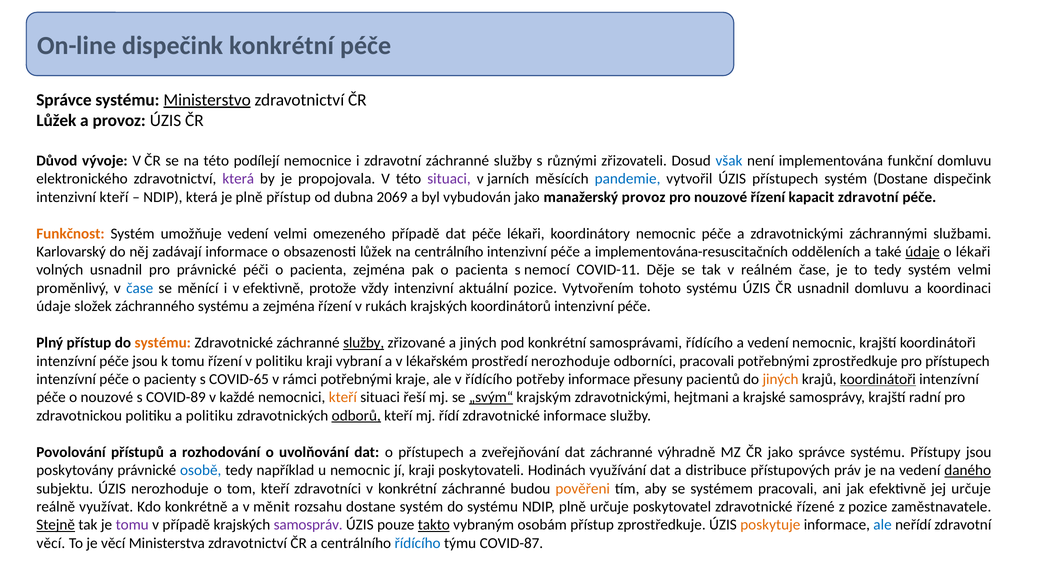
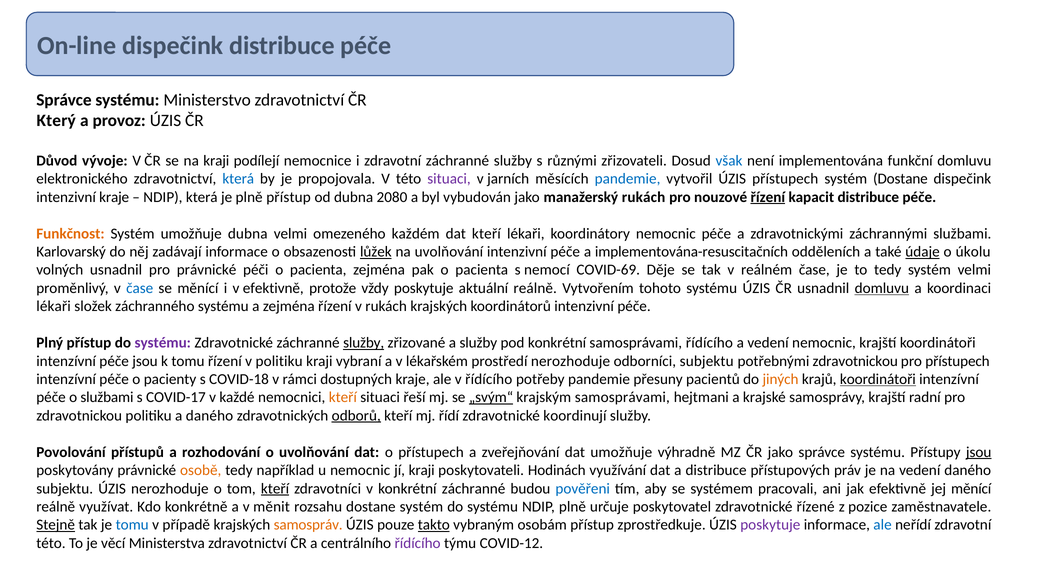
dispečink konkrétní: konkrétní -> distribuce (282, 46)
Ministerstvo underline: present -> none (207, 100)
Lůžek: Lůžek -> Který (56, 121)
na této: této -> kraji (216, 161)
která colour: purple -> blue (238, 179)
intenzivní kteří: kteří -> kraje (114, 197)
2069: 2069 -> 2080 (392, 197)
manažerský provoz: provoz -> rukách (644, 197)
řízení underline: none -> present (768, 197)
kapacit zdravotní: zdravotní -> distribuce (868, 197)
umožňuje vedení: vedení -> dubna (248, 234)
omezeného případě: případě -> každém (416, 234)
dat péče: péče -> kteří (486, 234)
lůžek underline: none -> present (376, 252)
na centrálního: centrálního -> uvolňování (449, 252)
o lékaři: lékaři -> úkolu (973, 252)
COVID-11: COVID-11 -> COVID-69 (608, 270)
vždy intenzivní: intenzivní -> poskytuje (424, 288)
aktuální pozice: pozice -> reálně (535, 288)
domluvu underline: none -> present (882, 288)
údaje: údaje -> lékaři (54, 306)
systému colour: orange -> purple (163, 343)
a jiných: jiných -> služby (478, 343)
odborníci pracovali: pracovali -> subjektu (707, 361)
potřebnými zprostředkuje: zprostředkuje -> zdravotnickou (855, 361)
COVID-65: COVID-65 -> COVID-18 (239, 379)
rámci potřebnými: potřebnými -> dostupných (356, 379)
potřeby informace: informace -> pandemie (599, 379)
o nouzové: nouzové -> službami (107, 397)
COVID-89: COVID-89 -> COVID-17 (176, 397)
krajským zdravotnickými: zdravotnickými -> samosprávami (622, 397)
a politiku: politiku -> daného (210, 416)
zdravotnické informace: informace -> koordinují (575, 416)
dat záchranné: záchranné -> umožňuje (621, 452)
jsou underline: none -> present (979, 452)
osobě colour: blue -> orange (201, 470)
daného underline: present -> none (968, 470)
kteří underline: none -> present (275, 489)
pověřeni colour: orange -> blue (583, 489)
jej určuje: určuje -> měnící (971, 489)
tomu colour: purple -> blue (132, 525)
samospráv colour: purple -> orange (308, 525)
poskytuje colour: orange -> purple (770, 525)
věcí: věcí -> této (51, 543)
řídícího colour: blue -> purple (418, 543)
COVID-87: COVID-87 -> COVID-12 (511, 543)
